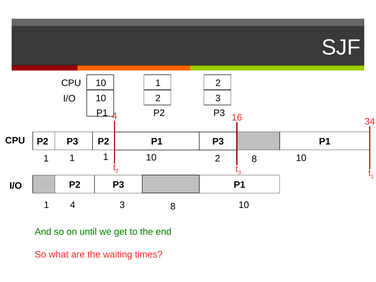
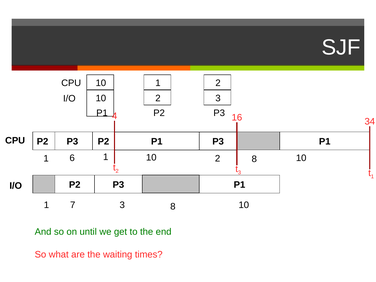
1 1: 1 -> 6 (72, 158)
4: 4 -> 7 (73, 205)
